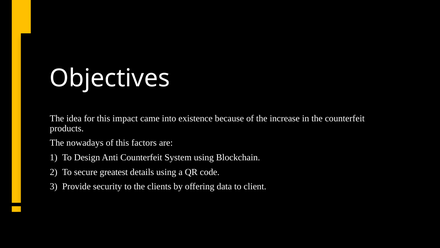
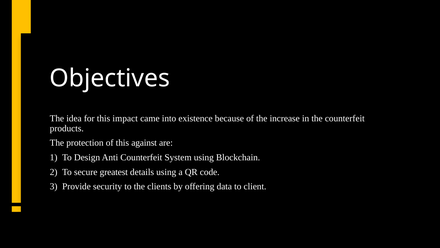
nowadays: nowadays -> protection (85, 143)
factors: factors -> against (144, 143)
